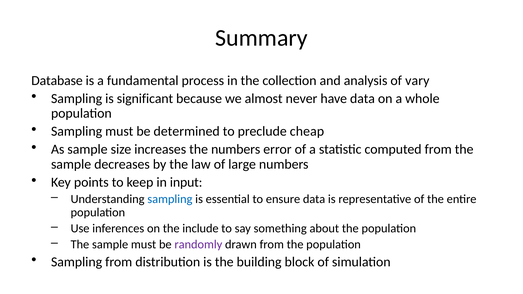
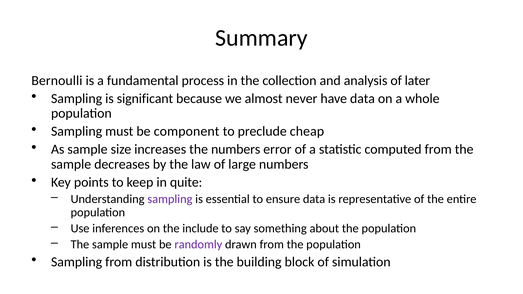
Database: Database -> Bernoulli (57, 81)
vary: vary -> later (417, 81)
determined: determined -> component (187, 131)
input: input -> quite (186, 182)
sampling colour: blue -> purple (170, 199)
